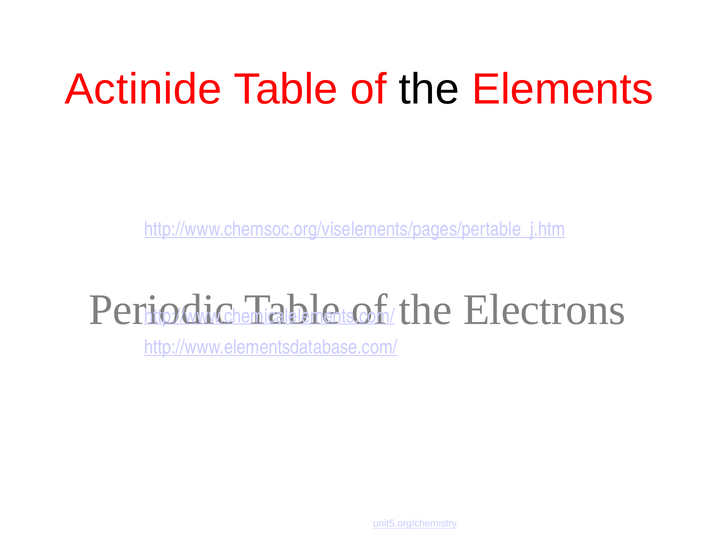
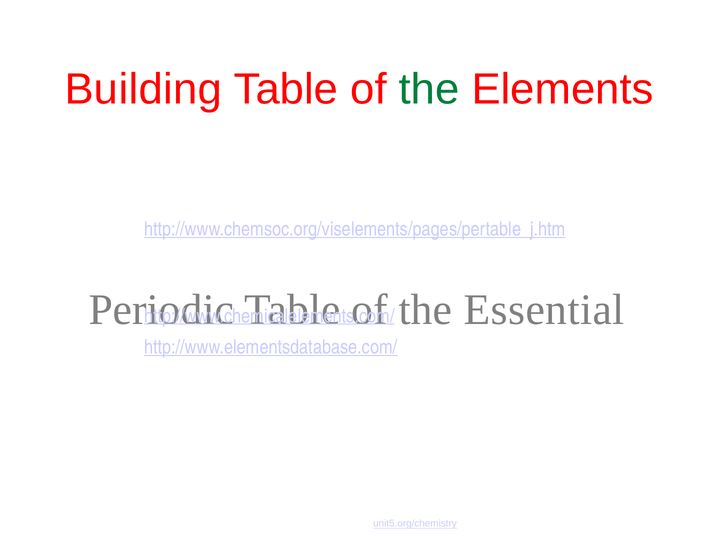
Actinide: Actinide -> Building (143, 89)
the colour: black -> green (429, 89)
Electrons: Electrons -> Essential (544, 310)
